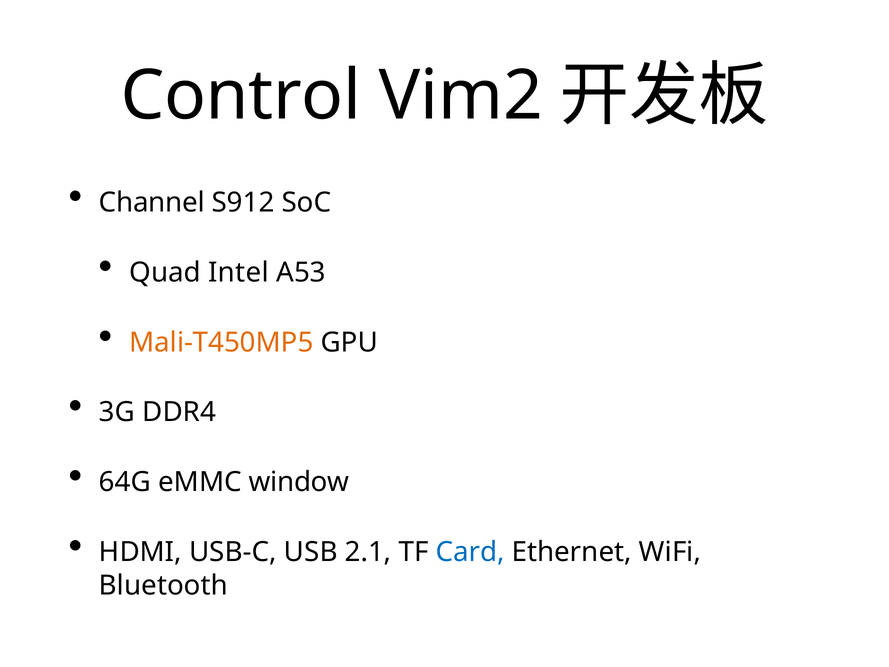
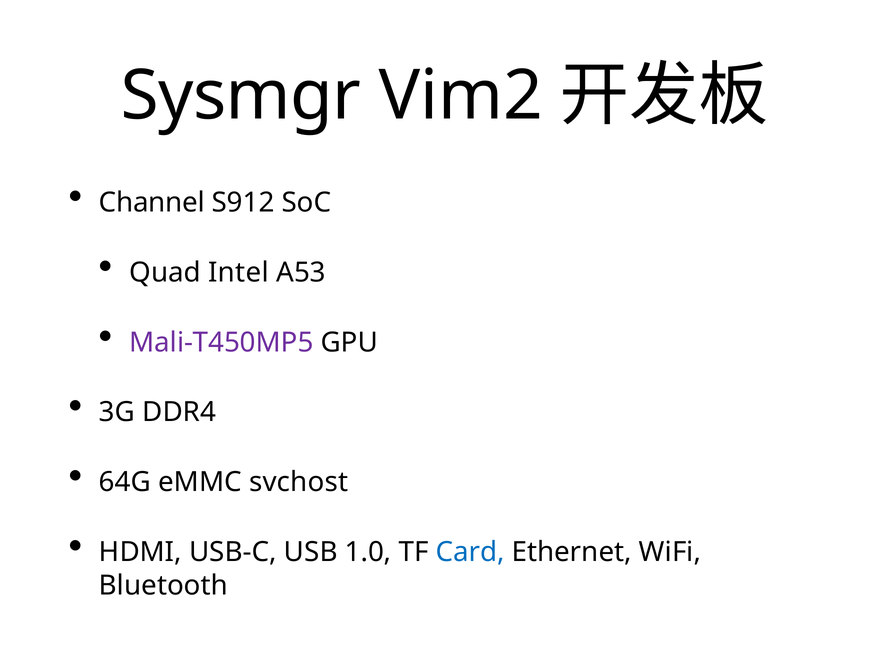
Control: Control -> Sysmgr (241, 96)
Mali-T450MP5 colour: orange -> purple (221, 342)
window: window -> svchost (299, 482)
2.1: 2.1 -> 1.0 (368, 552)
